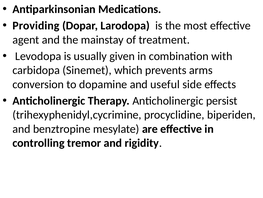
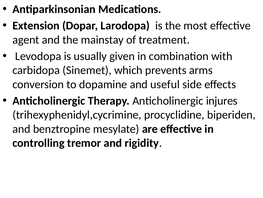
Providing: Providing -> Extension (36, 26)
persist: persist -> injures (222, 100)
